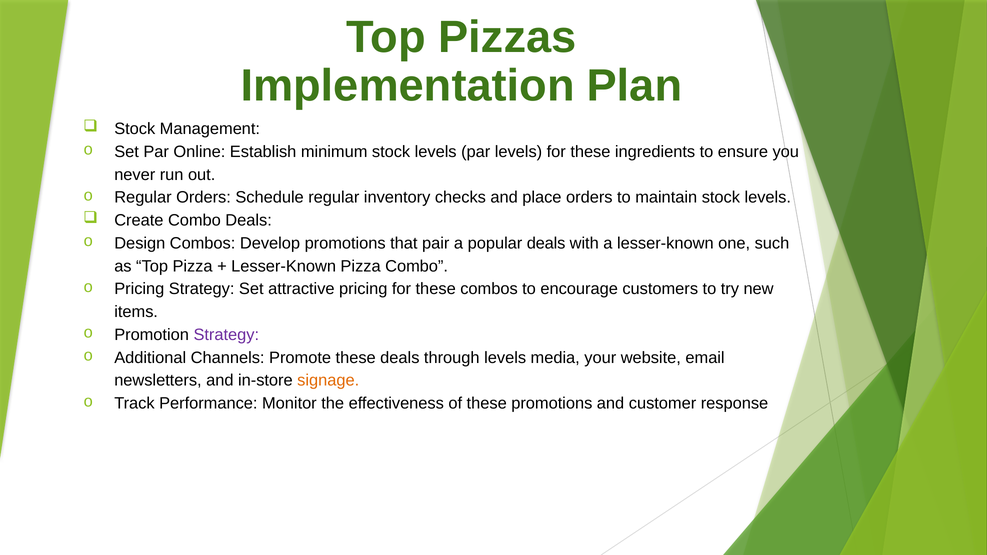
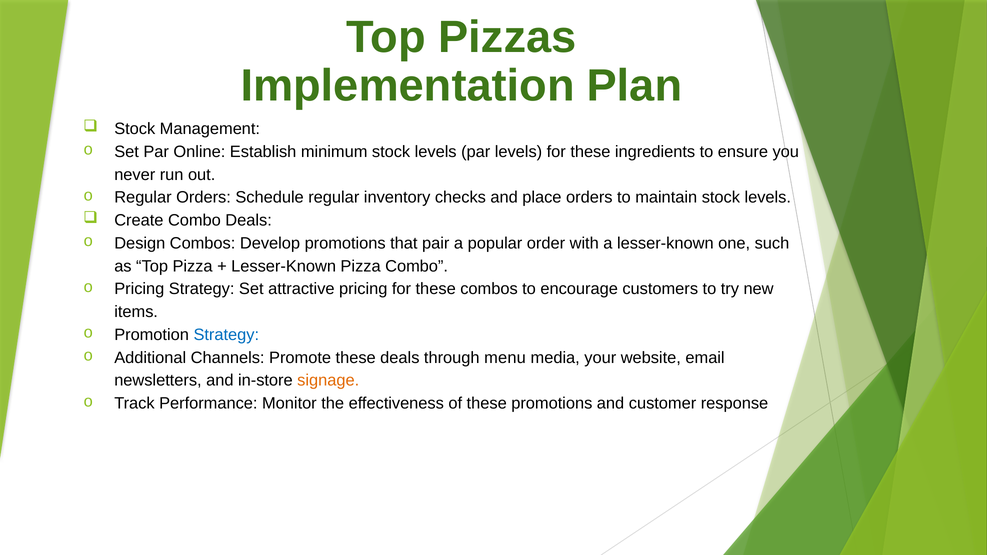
popular deals: deals -> order (546, 243)
Strategy colour: purple -> blue (226, 335)
through levels: levels -> menu (505, 358)
